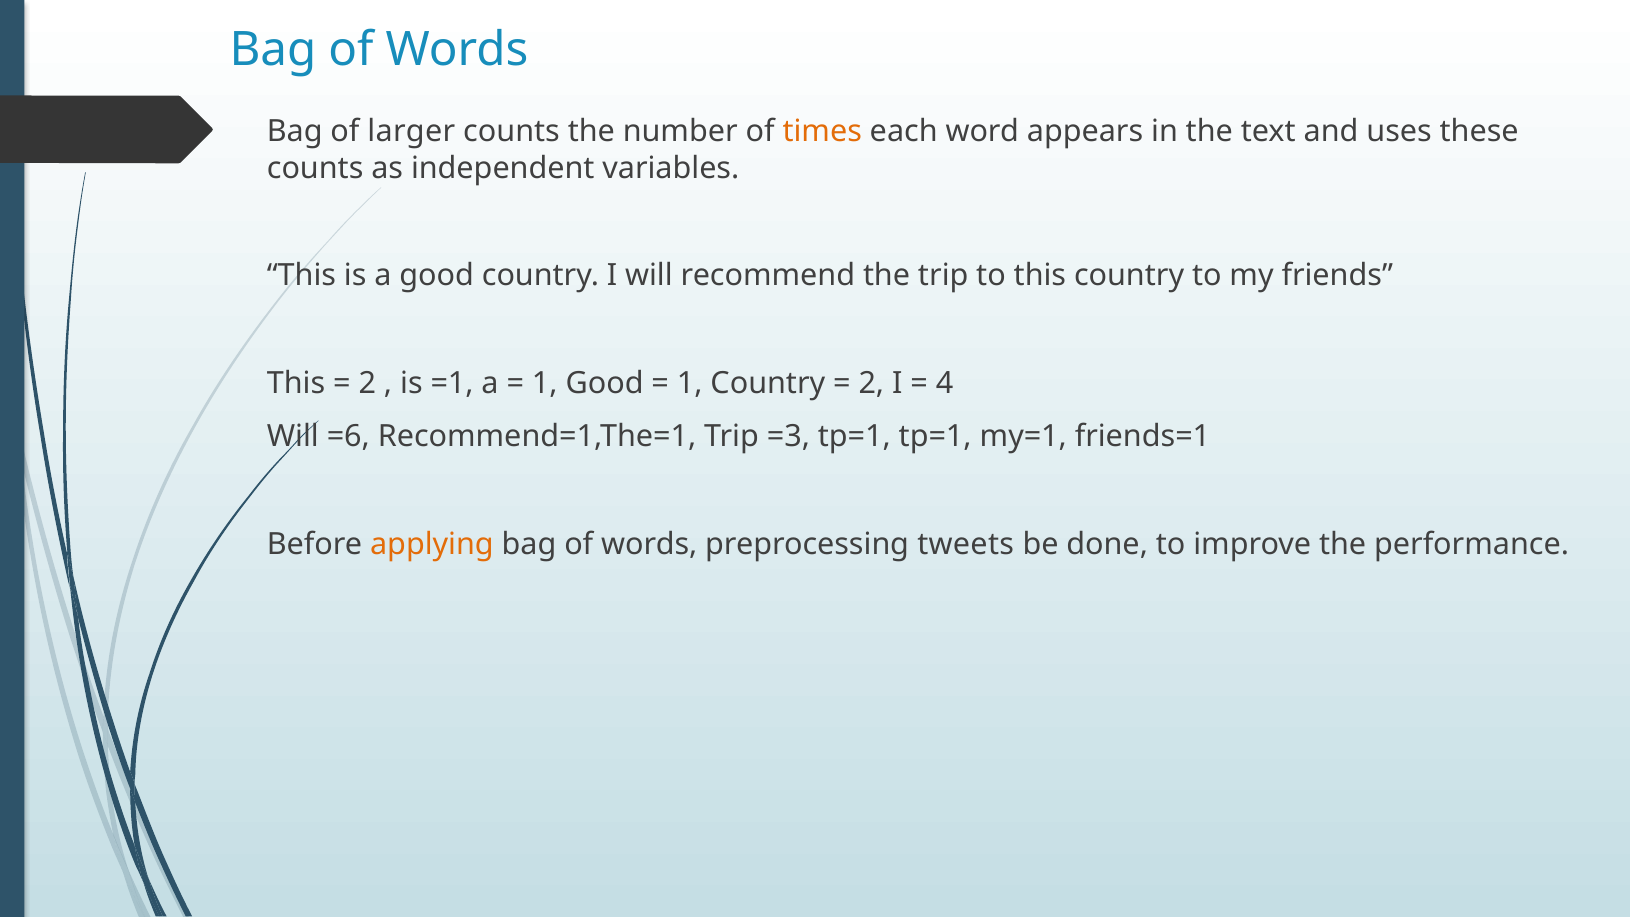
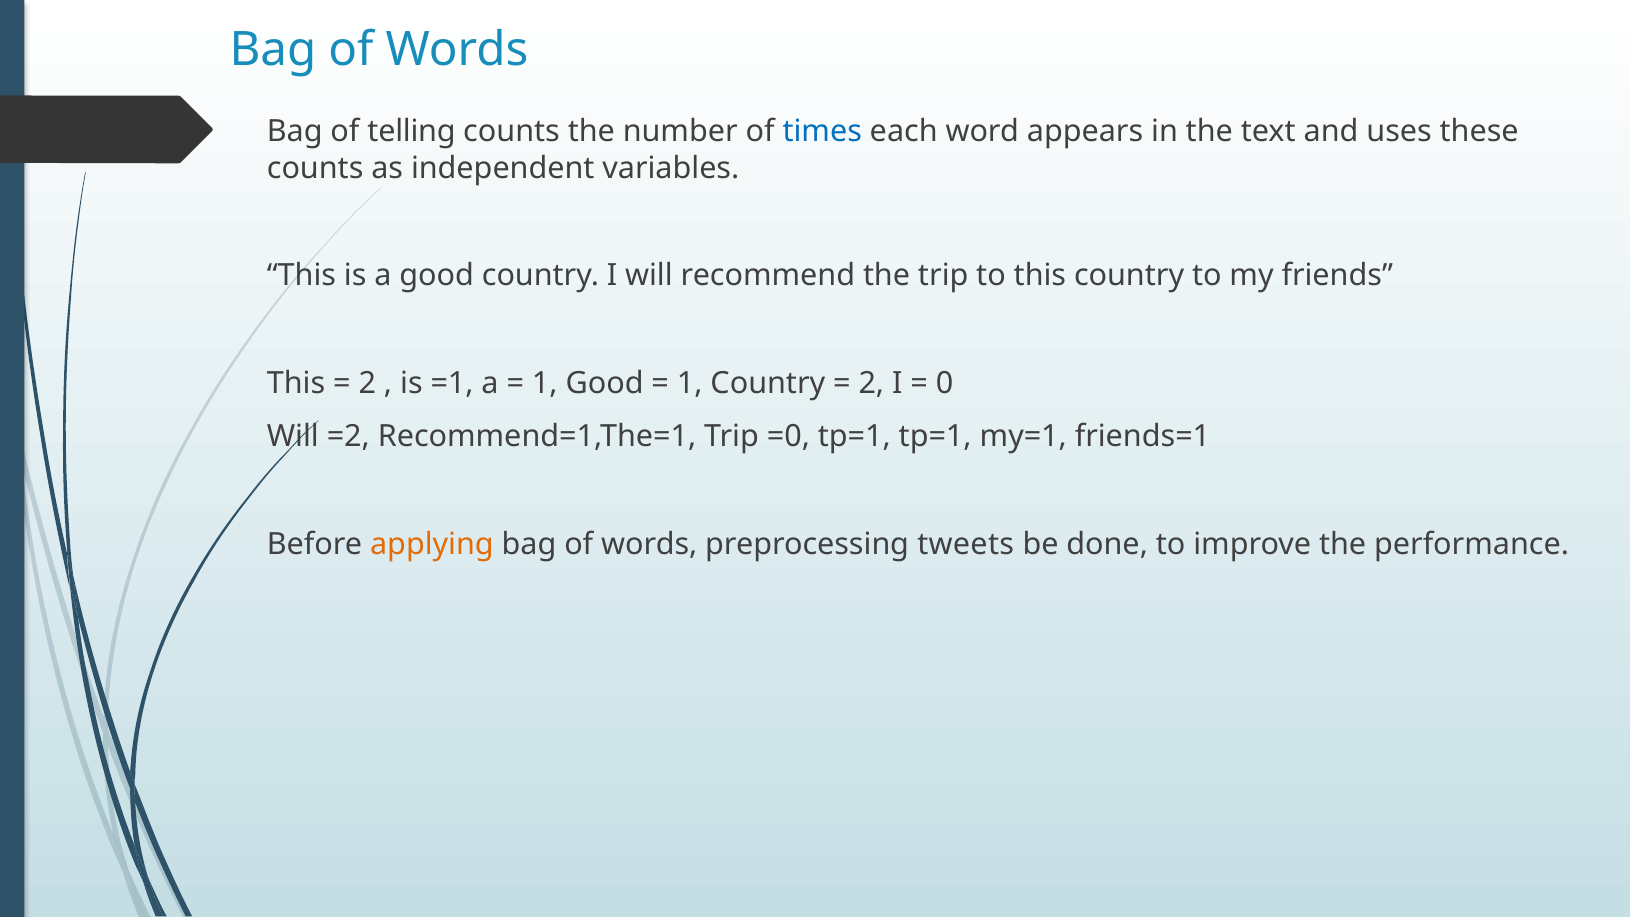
larger: larger -> telling (412, 132)
times colour: orange -> blue (822, 132)
4: 4 -> 0 (945, 383)
=6: =6 -> =2 (348, 437)
=3: =3 -> =0 (788, 437)
